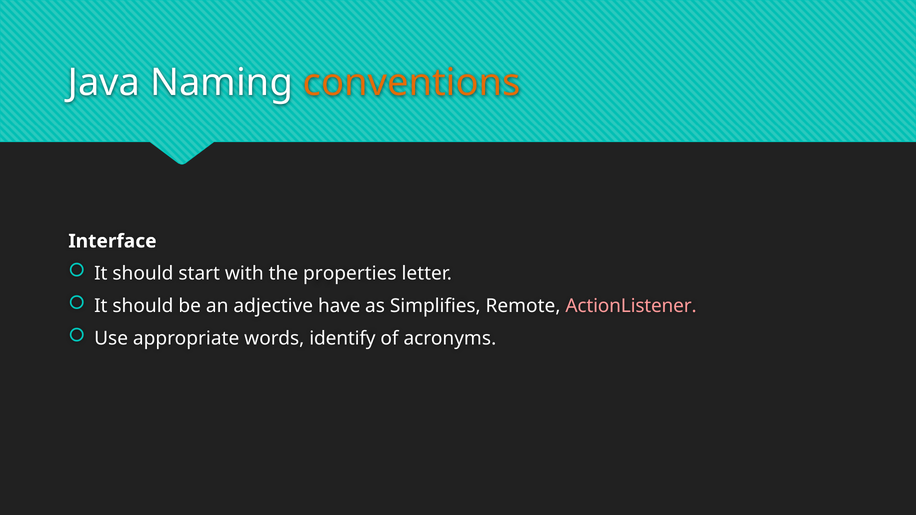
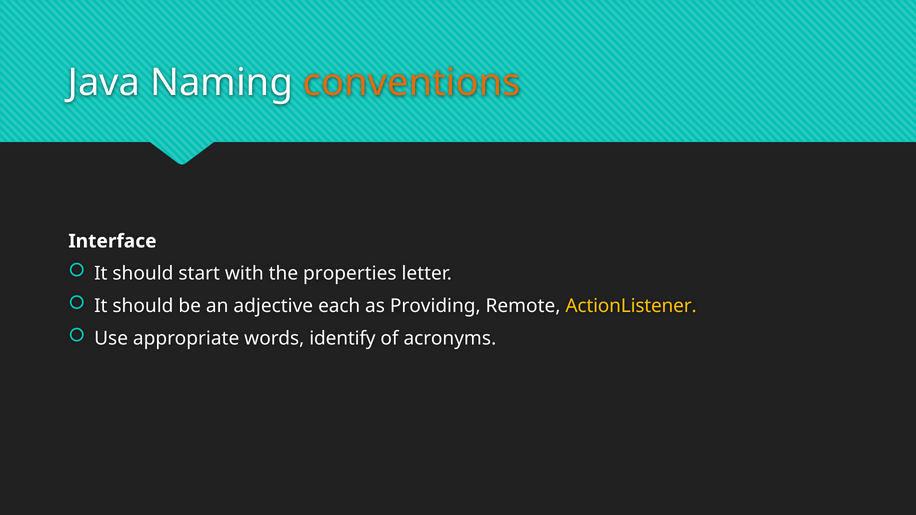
have: have -> each (339, 306)
Simplifies: Simplifies -> Providing (435, 306)
ActionListener colour: pink -> yellow (631, 306)
